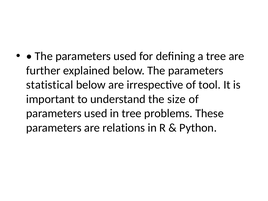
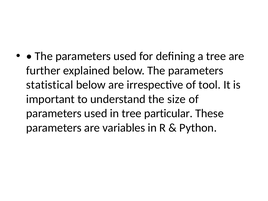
problems: problems -> particular (168, 113)
relations: relations -> variables (124, 128)
